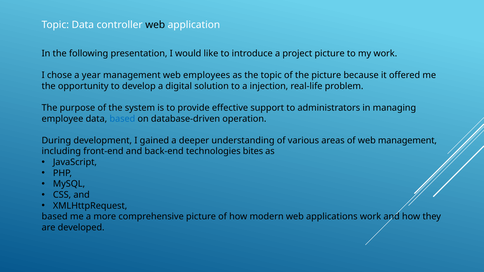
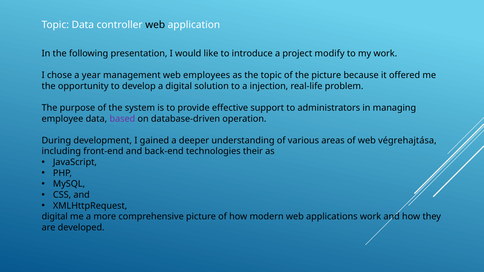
project picture: picture -> modify (330, 53)
based colour: blue -> purple (122, 119)
web management: management -> végrehajtása (407, 141)
bites: bites -> their (253, 151)
based: based -> digital (55, 217)
